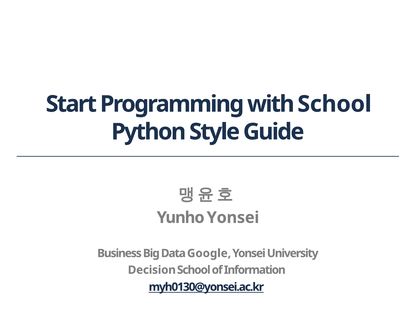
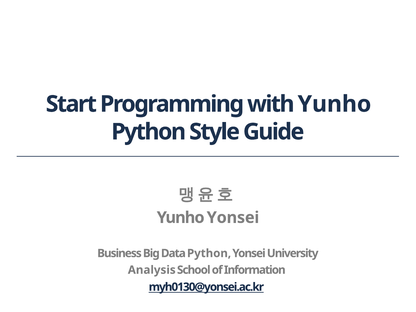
with School: School -> Yunho (334, 104)
Data Google: Google -> Python (209, 253)
Decision: Decision -> Analysis (152, 270)
